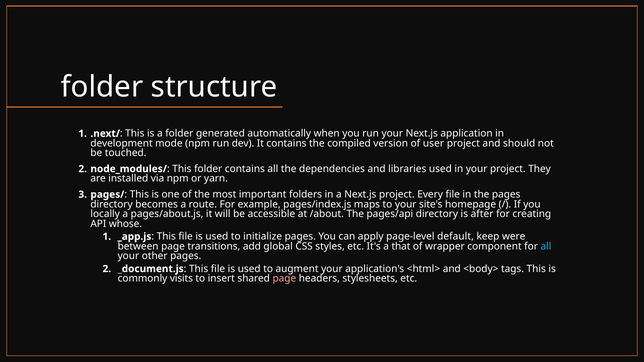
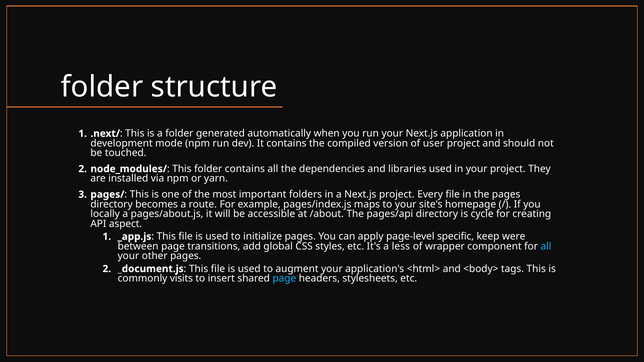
after: after -> cycle (482, 214)
whose: whose -> aspect (126, 224)
default: default -> specific (456, 237)
that: that -> less (401, 246)
page colour: pink -> light blue (284, 279)
